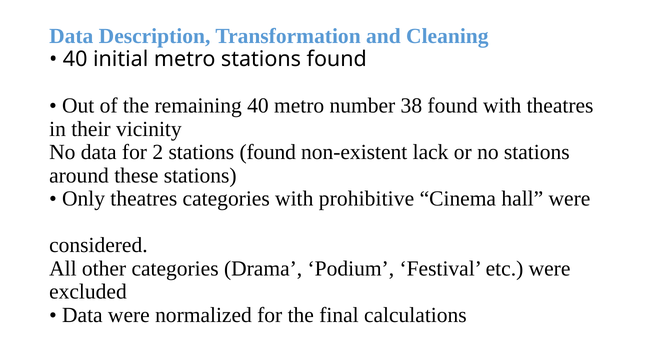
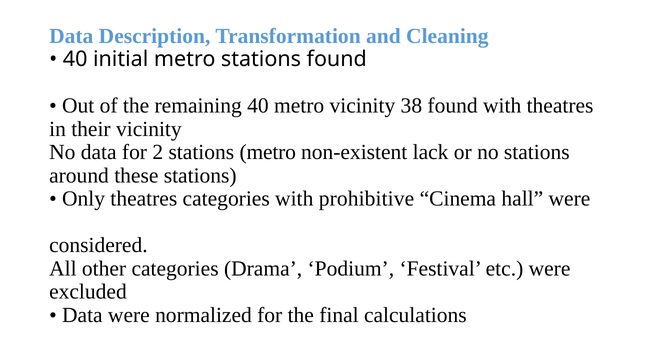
metro number: number -> vicinity (362, 106)
2 stations found: found -> metro (268, 152)
